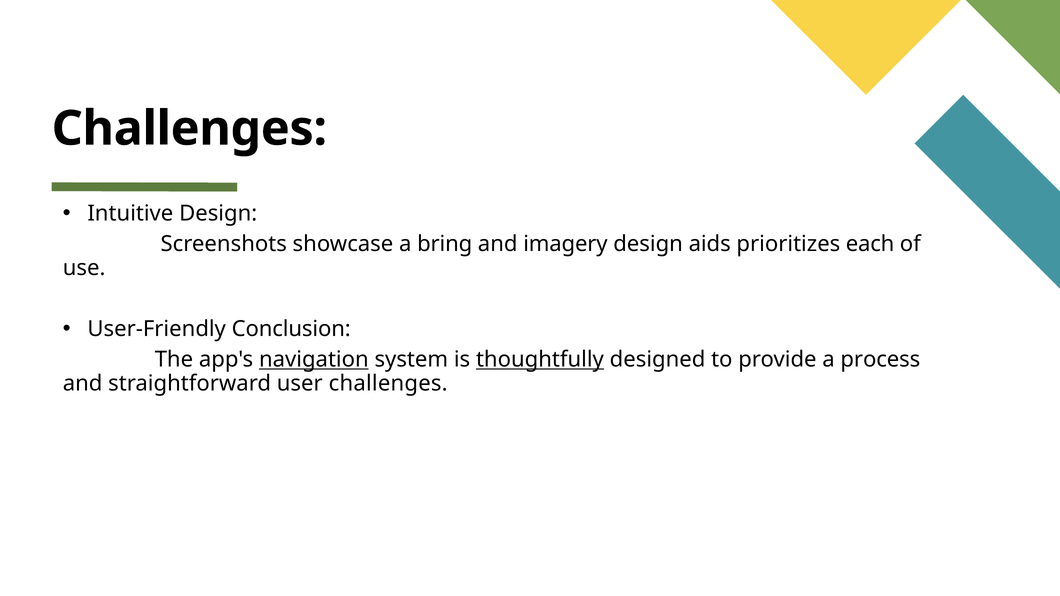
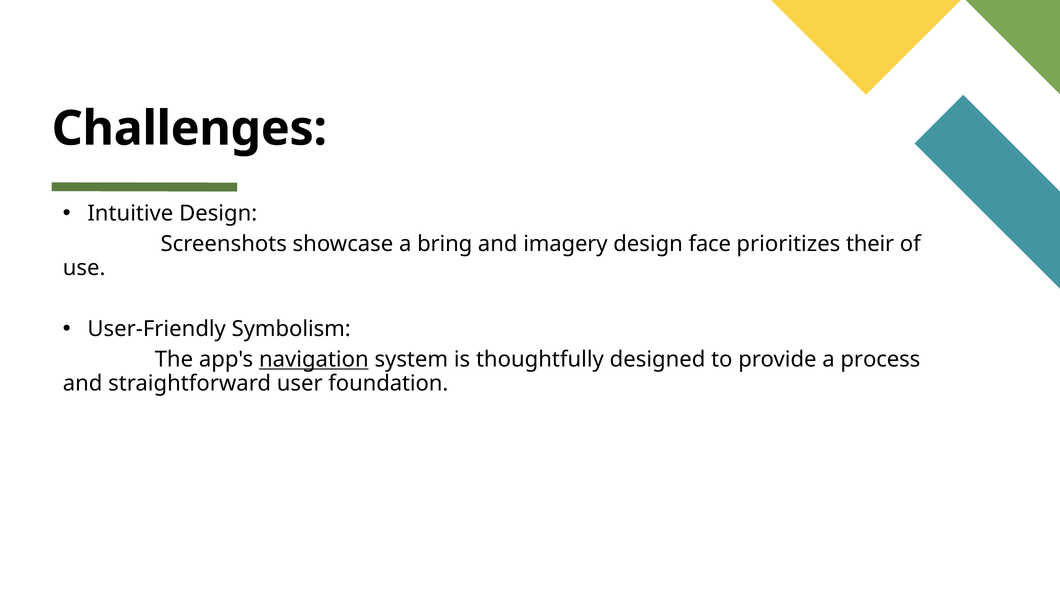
aids: aids -> face (710, 244)
each: each -> their (870, 244)
Conclusion: Conclusion -> Symbolism (291, 329)
thoughtfully underline: present -> none (540, 360)
user challenges: challenges -> foundation (388, 384)
